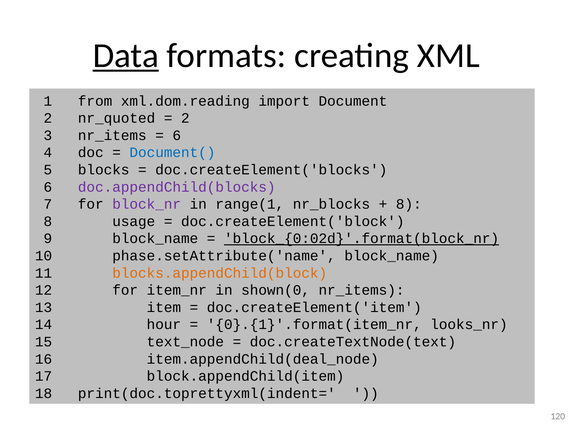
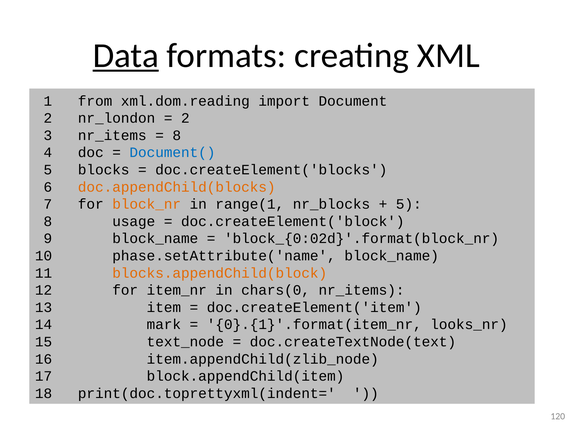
nr_quoted: nr_quoted -> nr_london (117, 118)
6: 6 -> 8 (177, 135)
doc.appendChild(blocks colour: purple -> orange (177, 187)
block_nr colour: purple -> orange (147, 204)
8: 8 -> 5 (409, 204)
block_{0:02d}'.format(block_nr underline: present -> none (362, 238)
shown(0: shown(0 -> chars(0 (276, 290)
hour: hour -> mark (164, 324)
item.appendChild(deal_node: item.appendChild(deal_node -> item.appendChild(zlib_node (263, 359)
